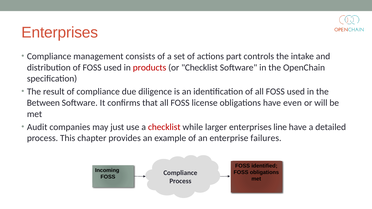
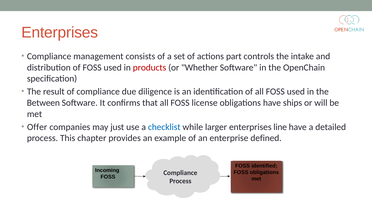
or Checklist: Checklist -> Whether (200, 68)
even: even -> ships (293, 103)
Audit: Audit -> Offer (37, 127)
checklist colour: red -> blue (164, 127)
failures: failures -> defined (266, 138)
